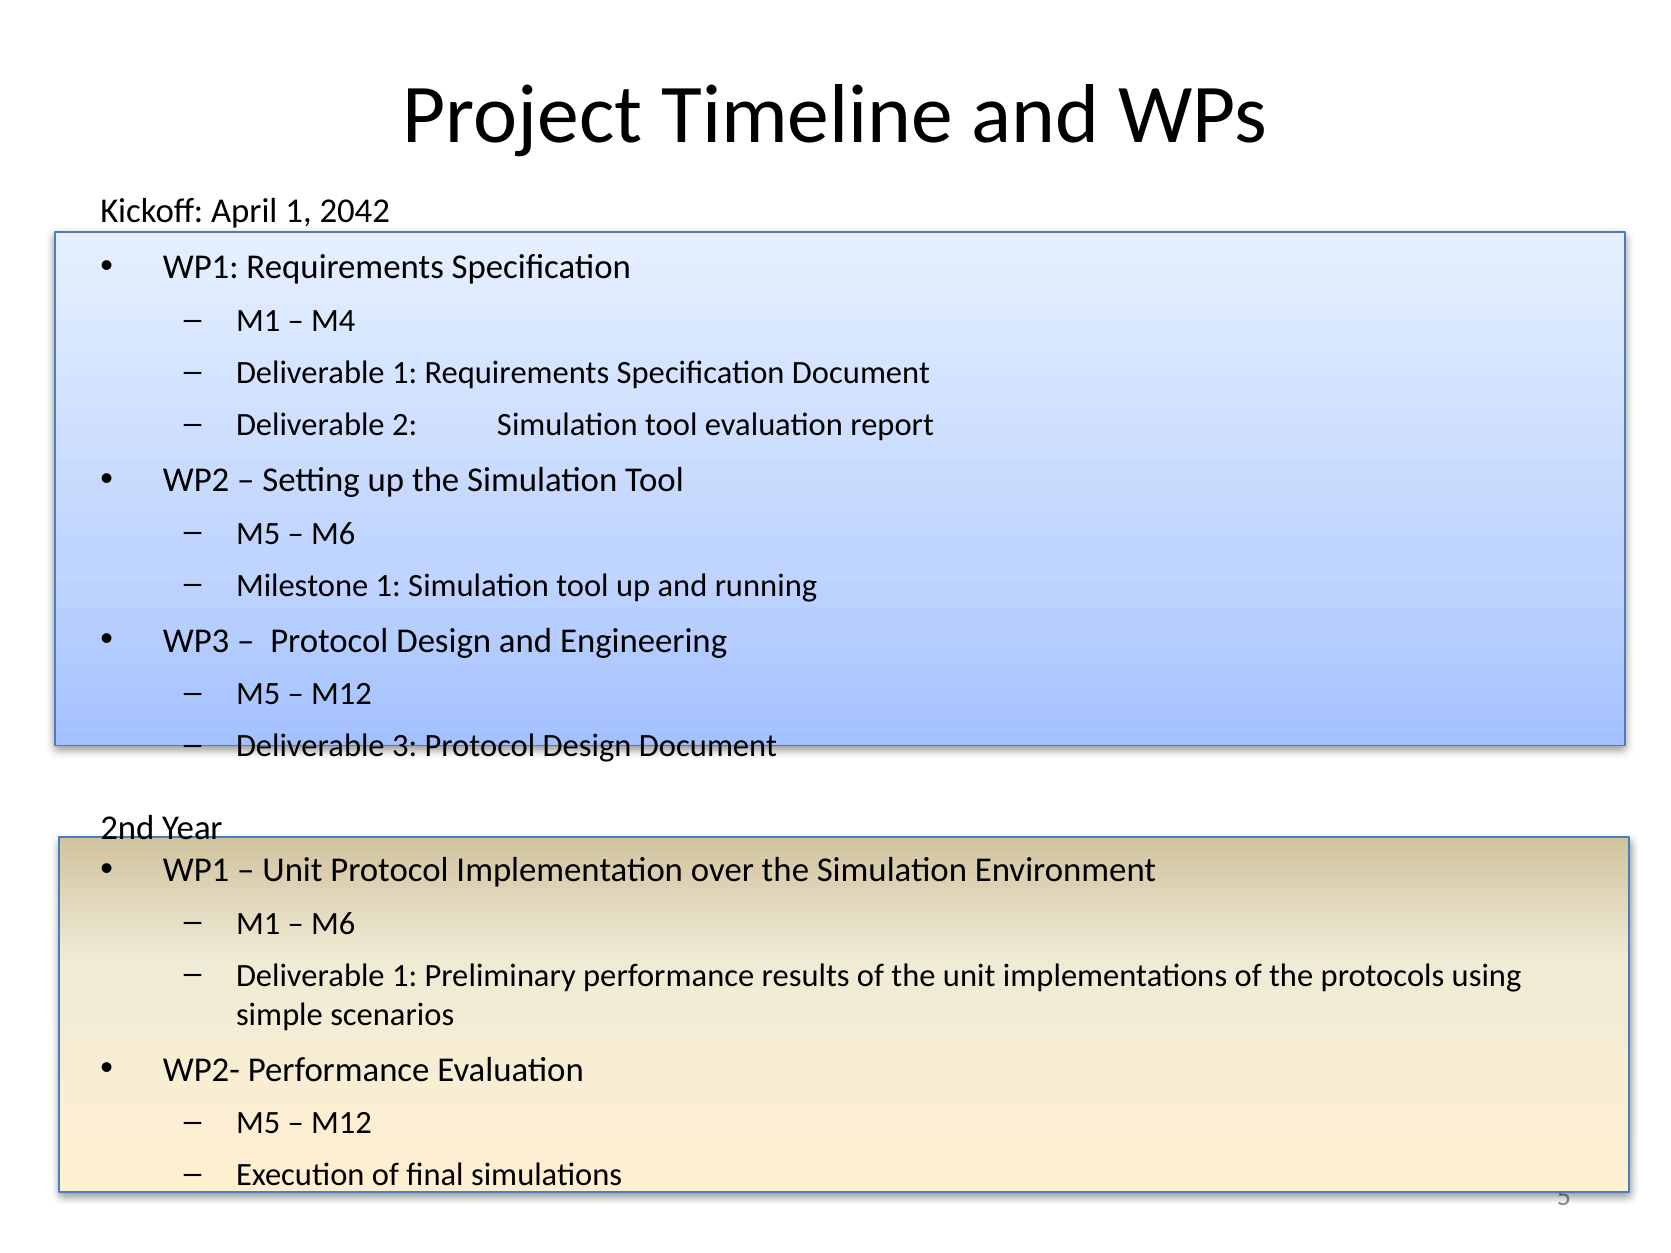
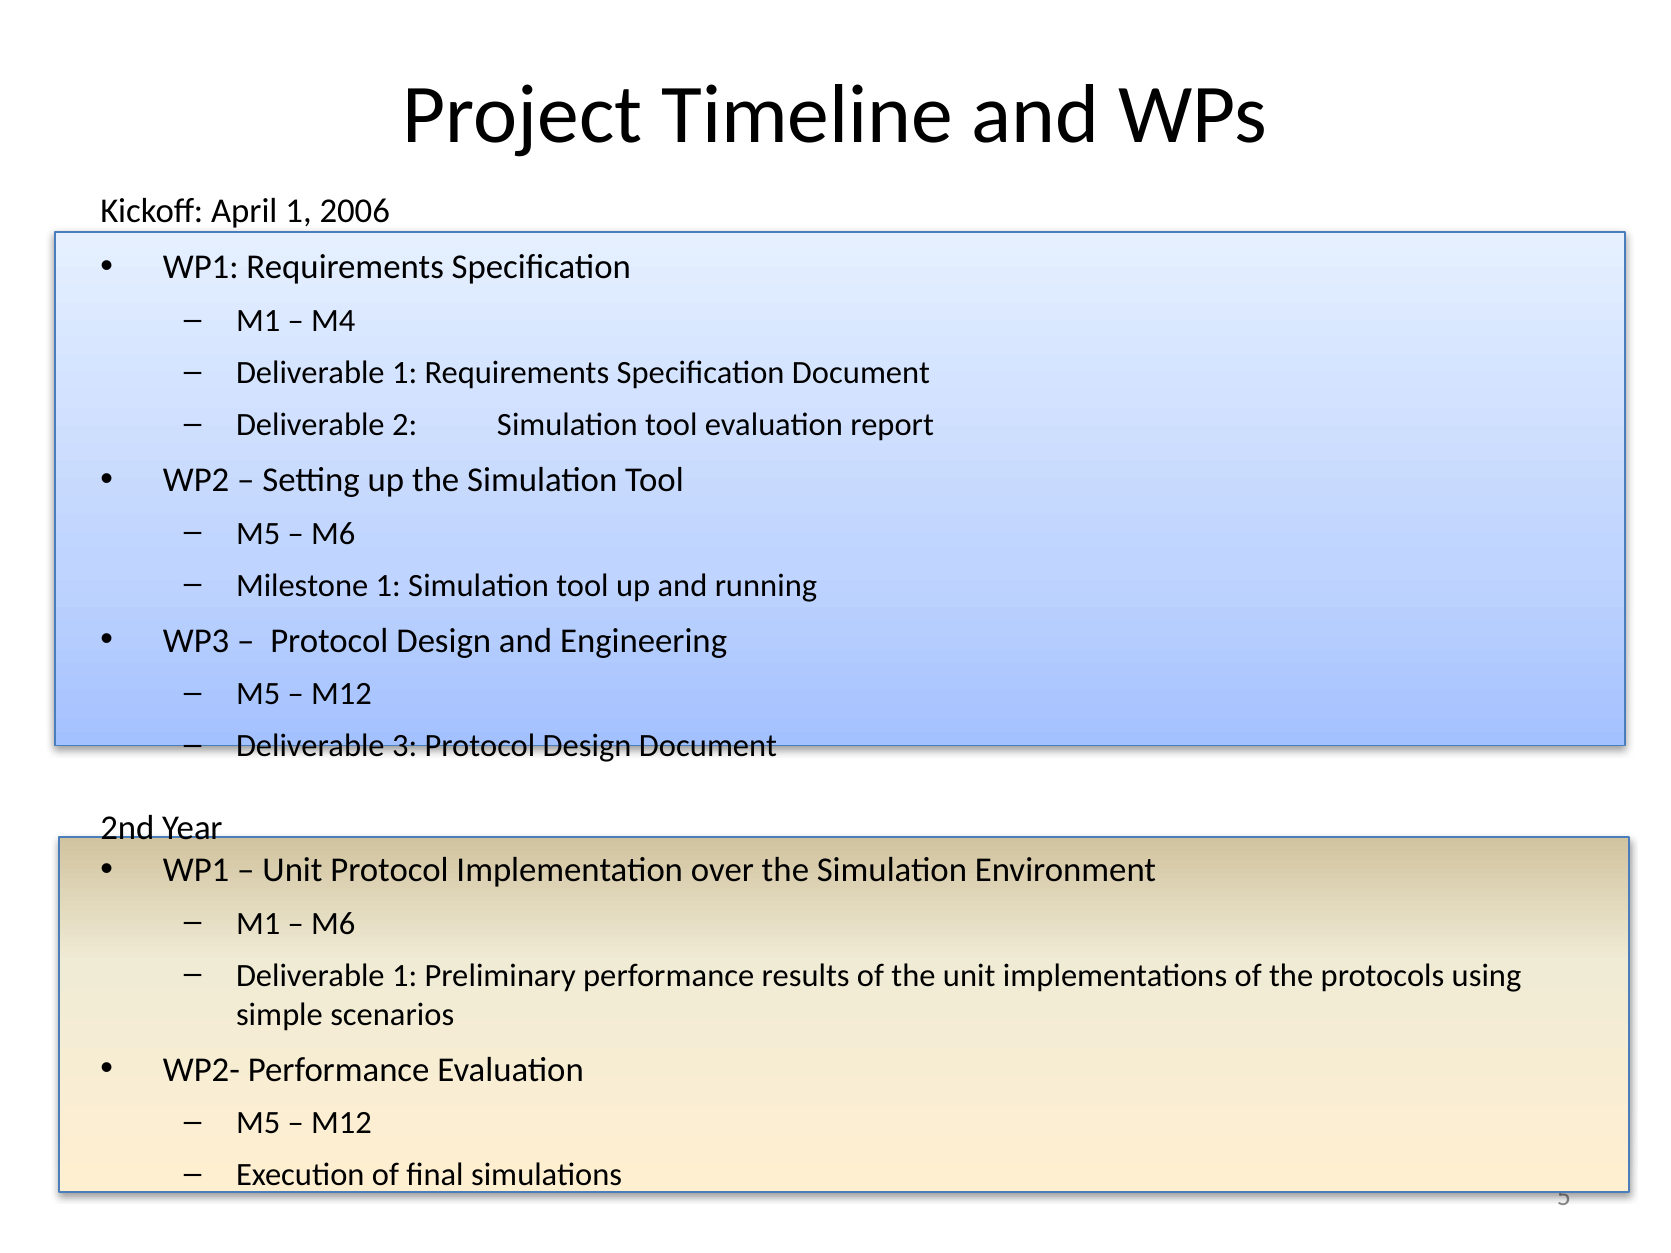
2042: 2042 -> 2006 (355, 211)
